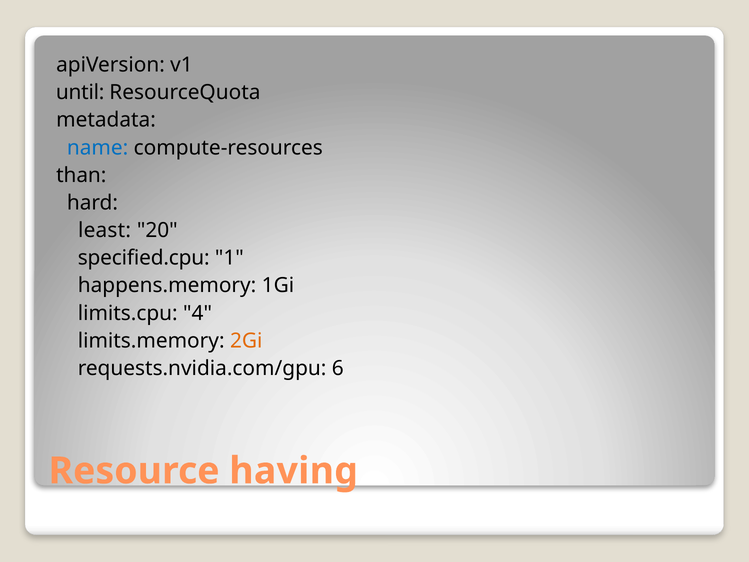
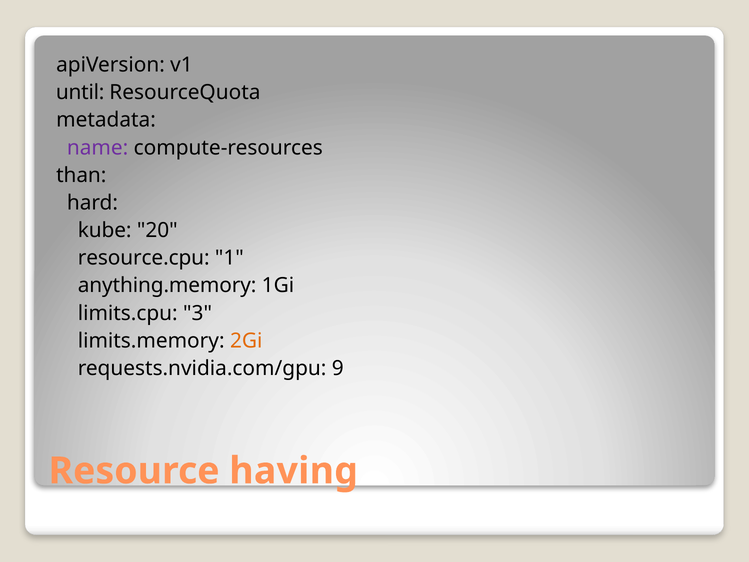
name colour: blue -> purple (98, 148)
least: least -> kube (105, 230)
specified.cpu: specified.cpu -> resource.cpu (144, 258)
happens.memory: happens.memory -> anything.memory (167, 285)
4: 4 -> 3 (198, 313)
6: 6 -> 9 (338, 368)
